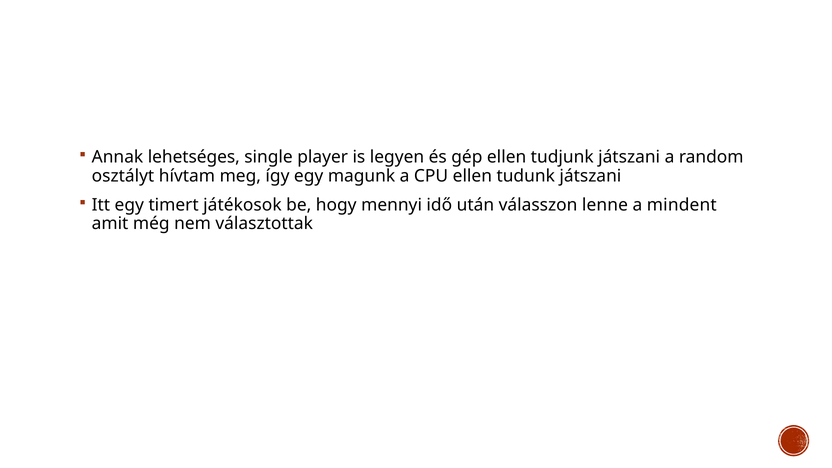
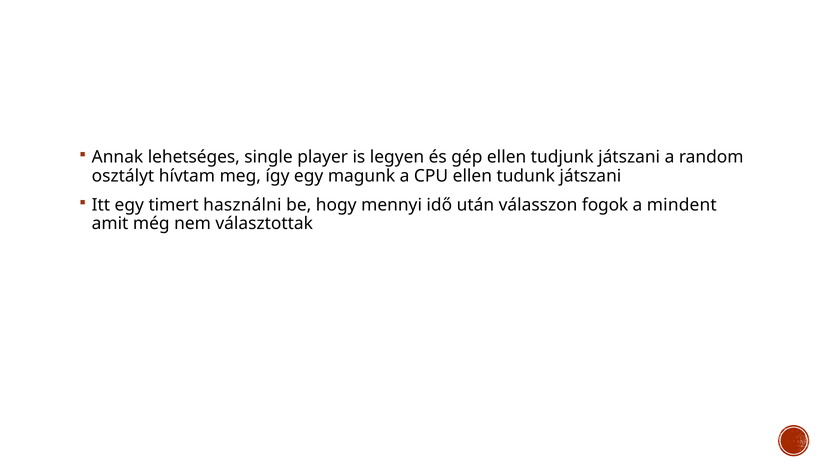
játékosok: játékosok -> használni (242, 205)
lenne: lenne -> fogok (605, 205)
